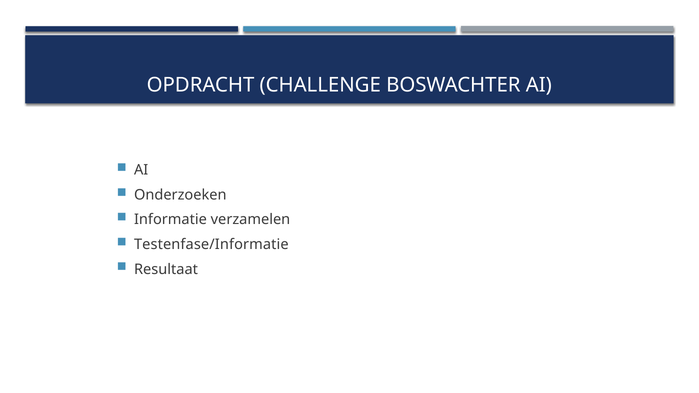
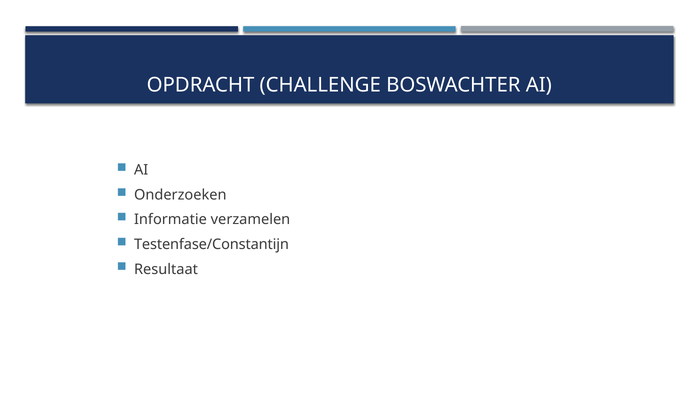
Testenfase/Informatie: Testenfase/Informatie -> Testenfase/Constantijn (211, 245)
